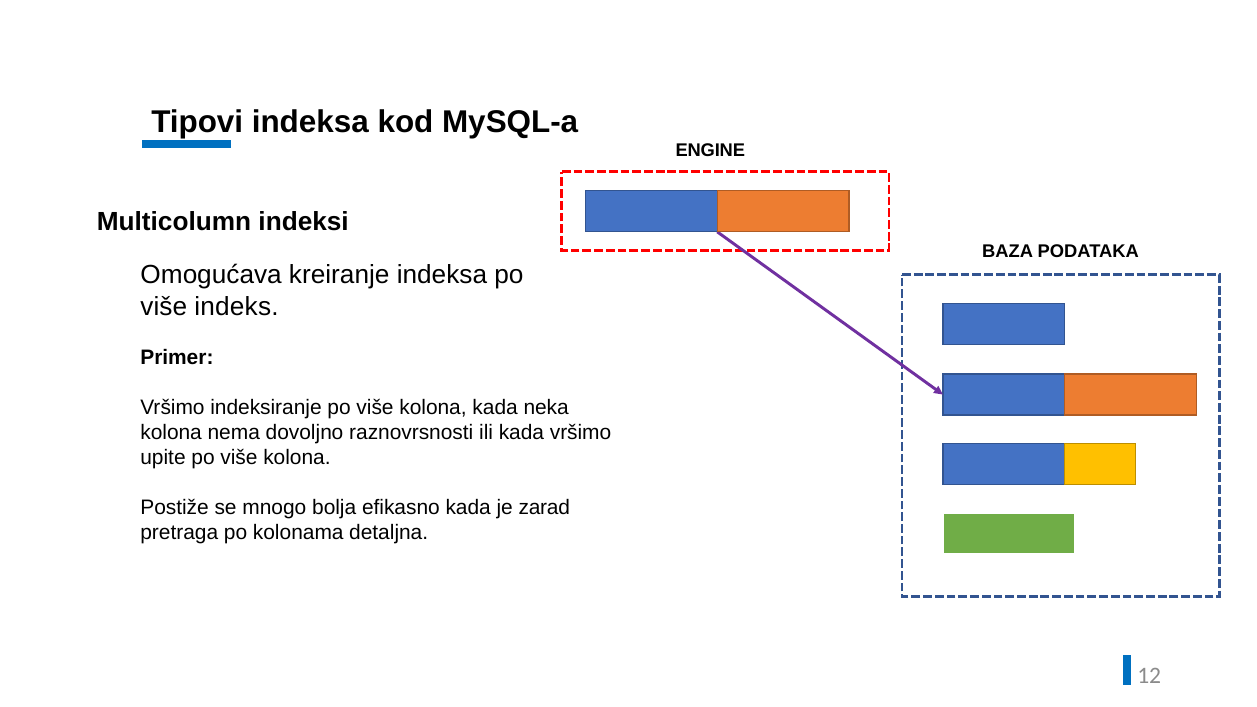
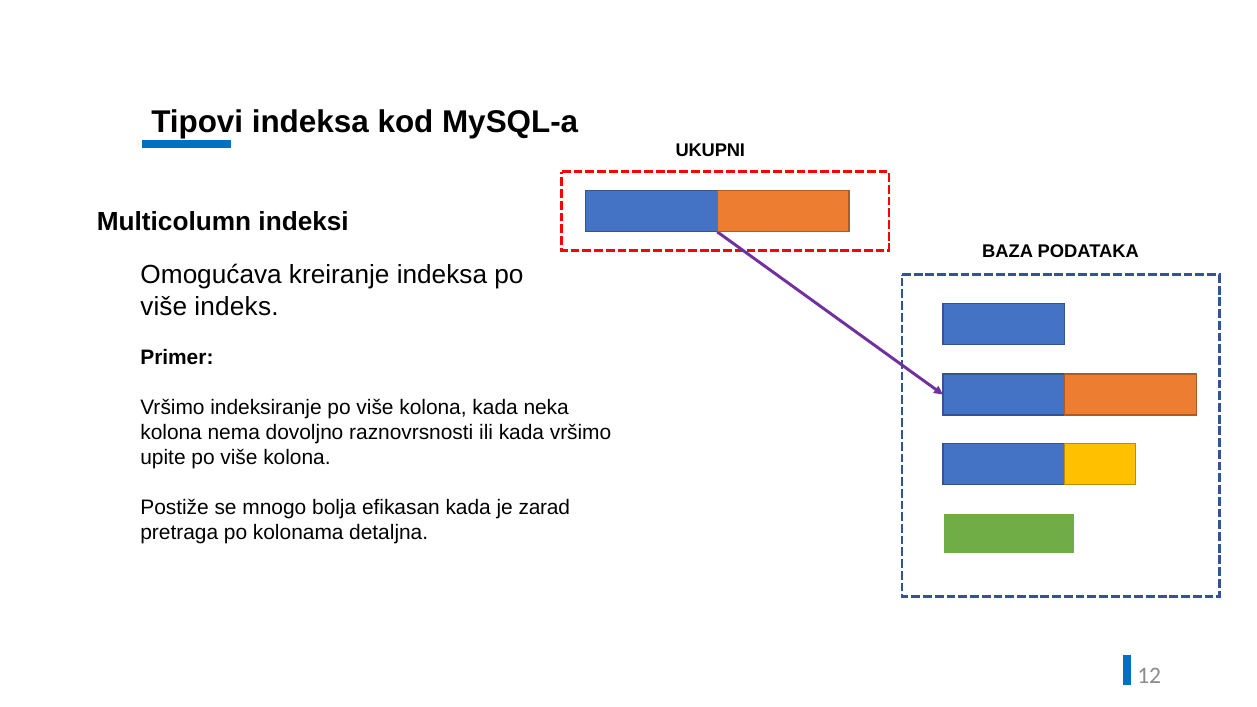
ENGINE: ENGINE -> UKUPNI (710, 151)
efikasno: efikasno -> efikasan (401, 508)
